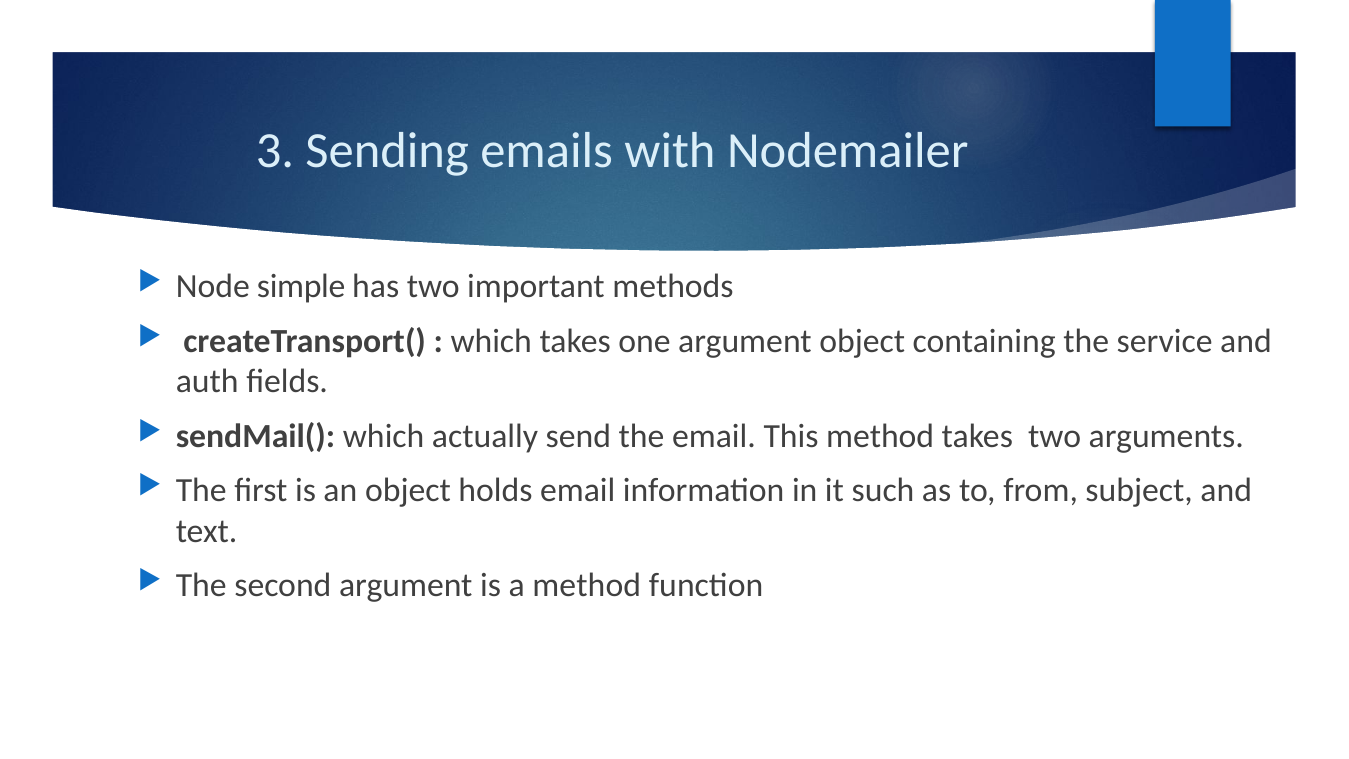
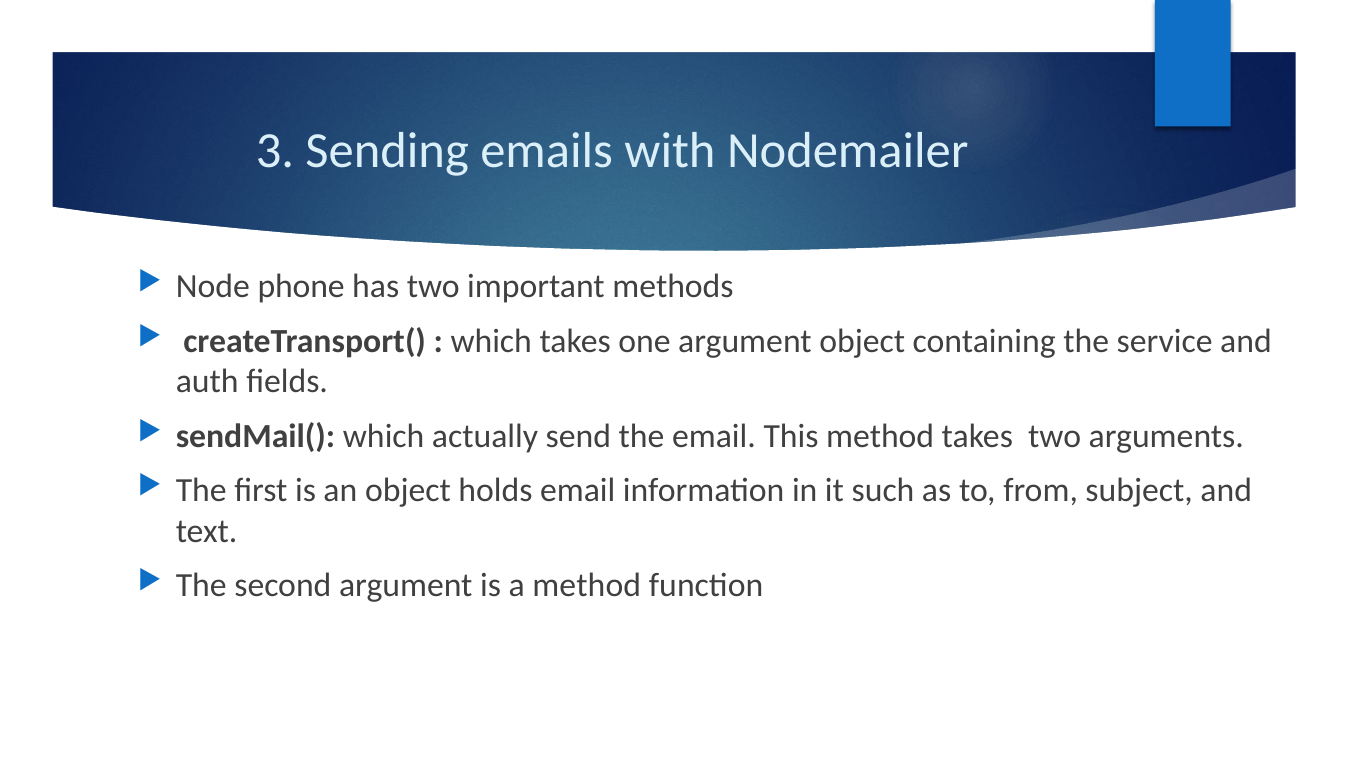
simple: simple -> phone (301, 286)
